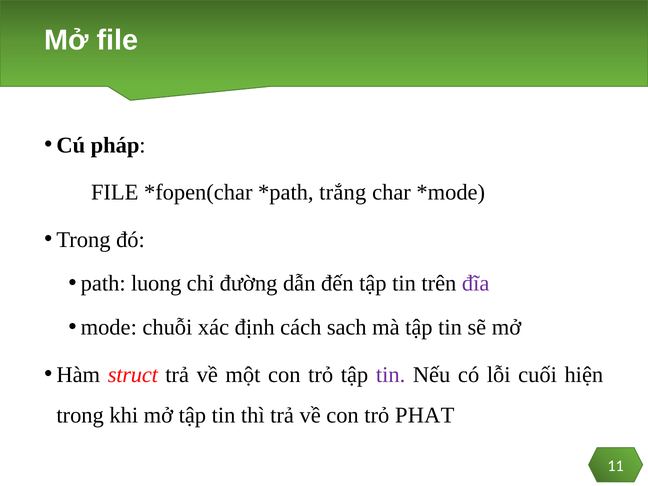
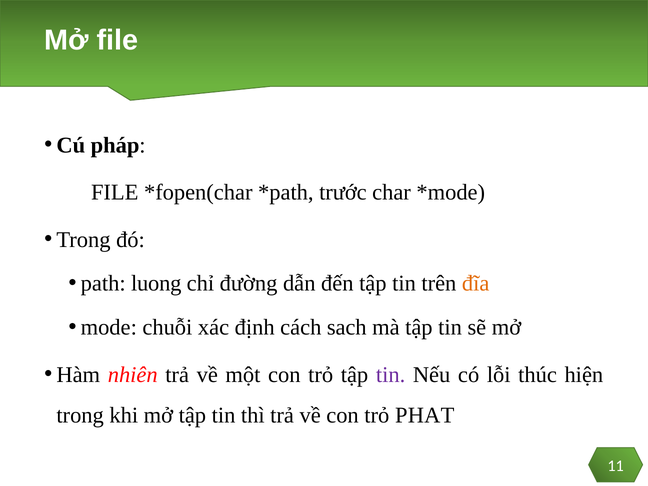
trắng: trắng -> trước (343, 192)
đĩa colour: purple -> orange (476, 284)
struct: struct -> nhiên (133, 375)
cuối: cuối -> thúc (538, 375)
